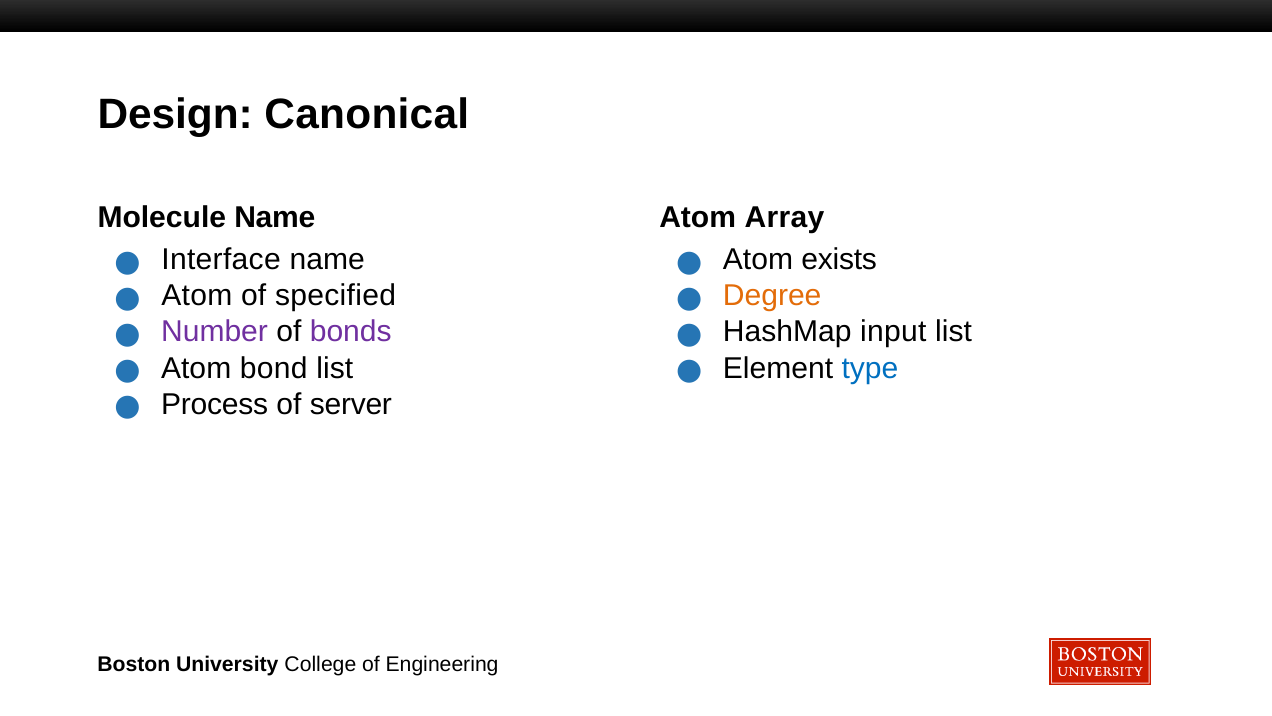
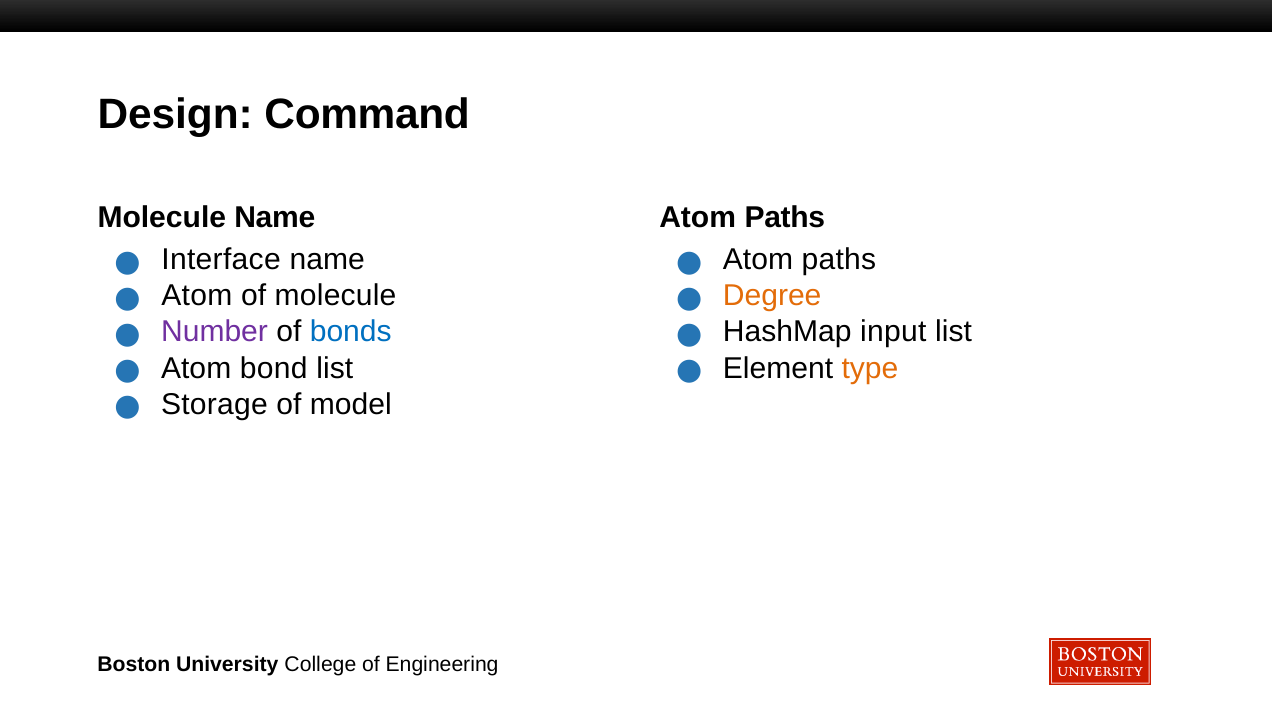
Canonical: Canonical -> Command (367, 114)
Array: Array -> Paths (785, 217)
exists: exists -> paths (839, 260)
of specified: specified -> molecule (336, 296)
bonds colour: purple -> blue (351, 332)
type colour: blue -> orange (870, 368)
Process: Process -> Storage (214, 404)
server: server -> model (351, 404)
